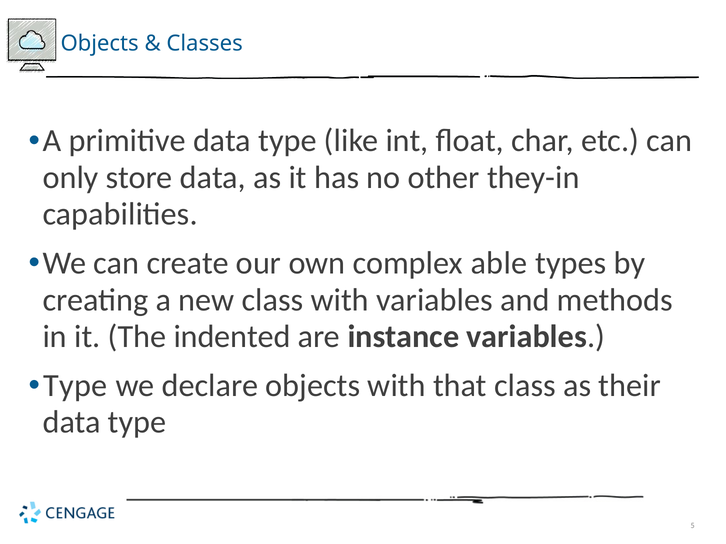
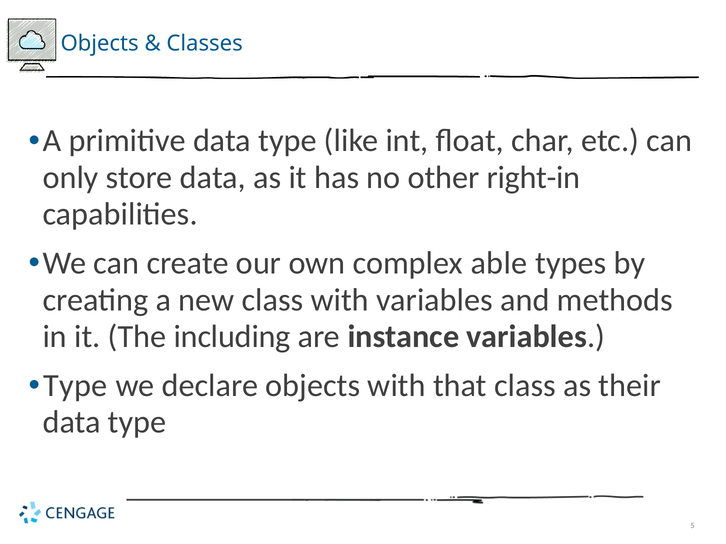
they-in: they-in -> right-in (534, 178)
indented: indented -> including (232, 337)
